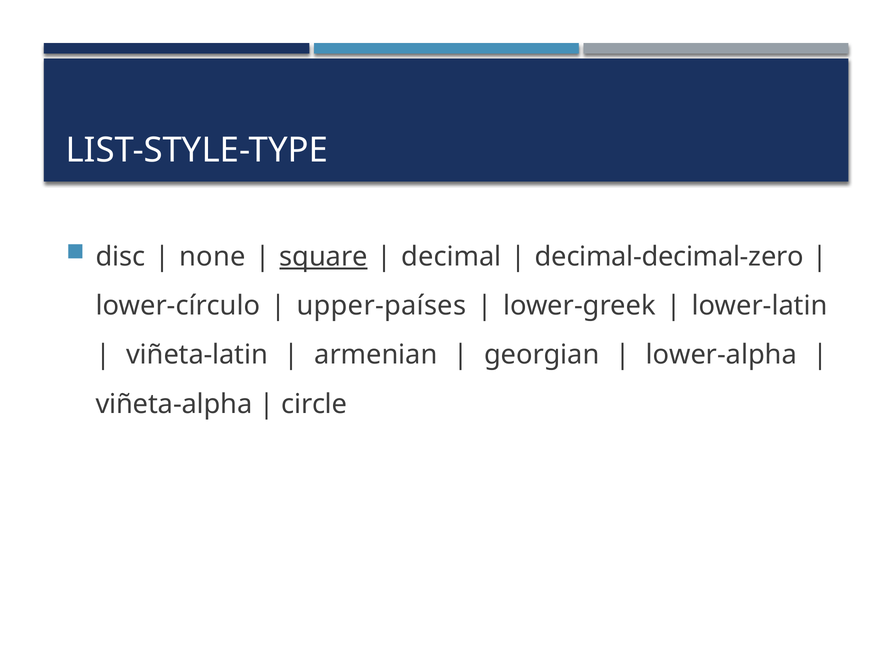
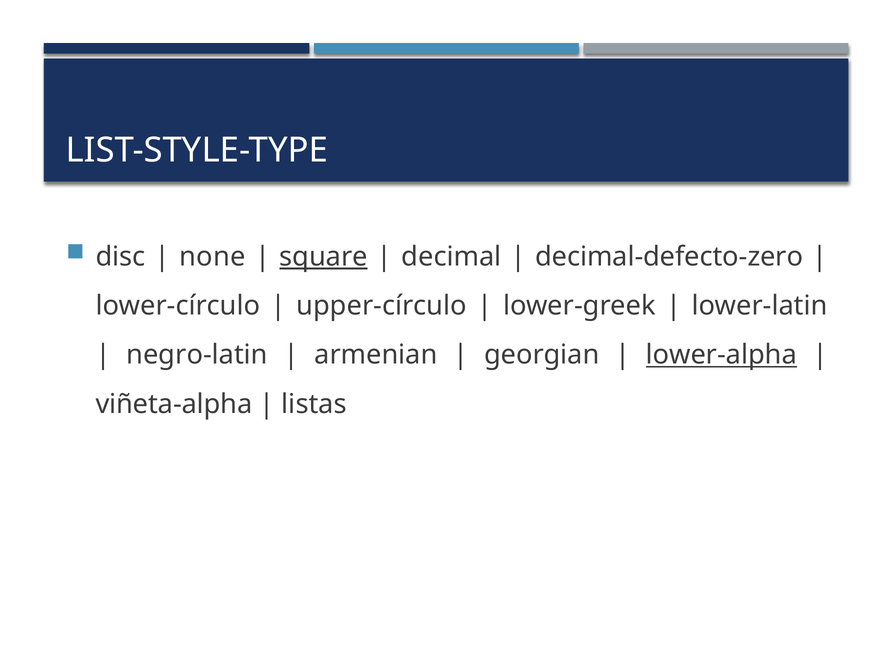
decimal-decimal-zero: decimal-decimal-zero -> decimal-defecto-zero (669, 257)
upper-países: upper-países -> upper-círculo (382, 306)
viñeta-latin: viñeta-latin -> negro-latin (197, 355)
lower-alpha underline: none -> present (721, 355)
circle: circle -> listas (314, 404)
